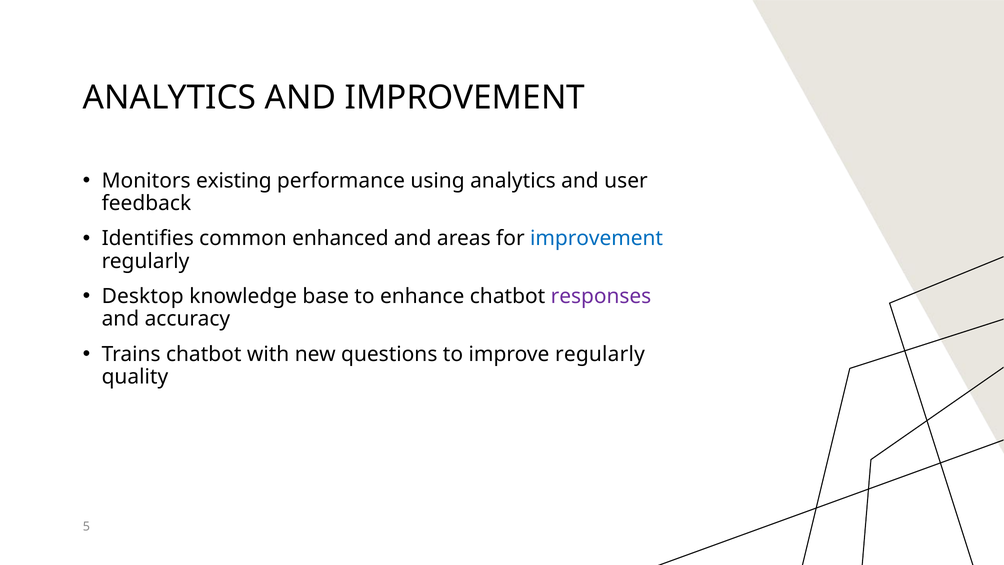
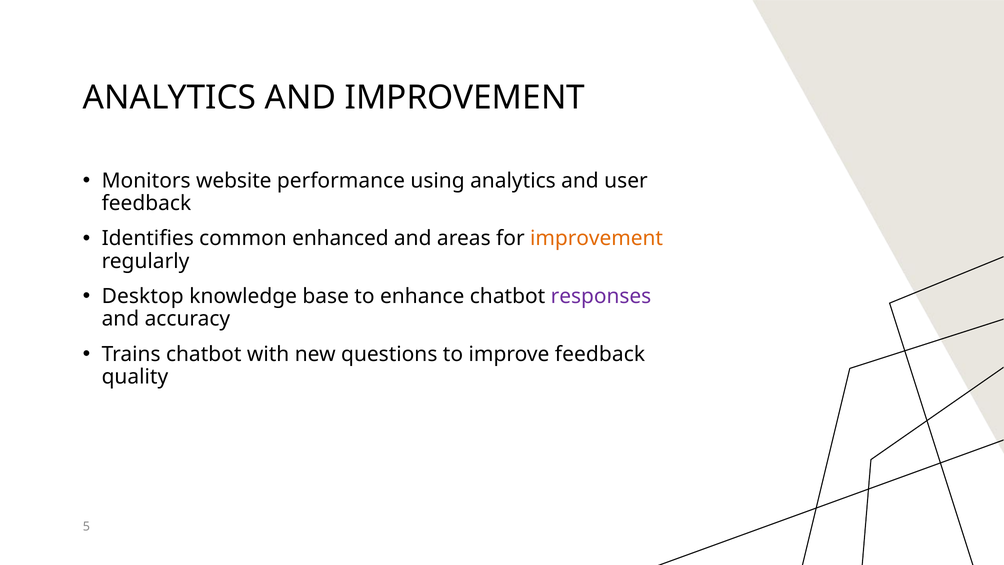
existing: existing -> website (234, 181)
improvement colour: blue -> orange (597, 238)
improve regularly: regularly -> feedback (600, 354)
